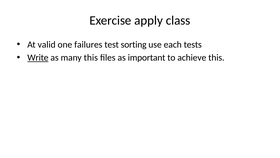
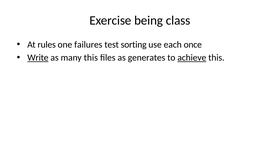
apply: apply -> being (149, 20)
valid: valid -> rules (47, 44)
tests: tests -> once (193, 44)
important: important -> generates (147, 57)
achieve underline: none -> present (192, 57)
